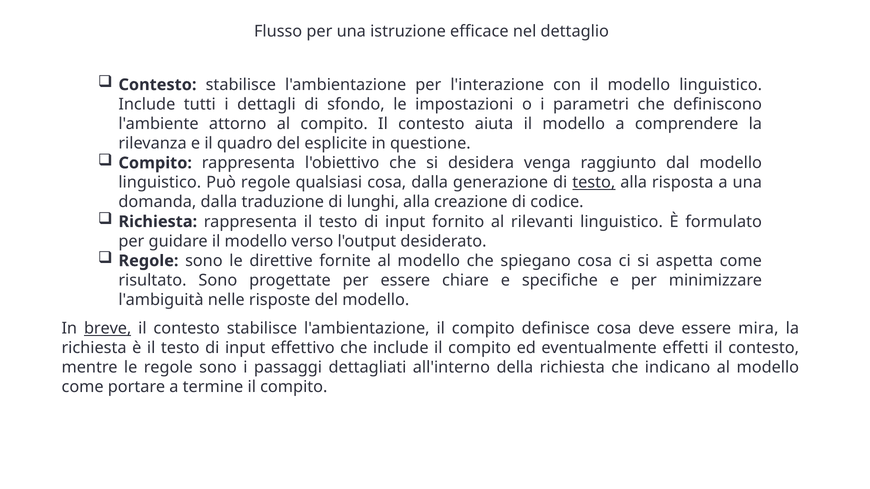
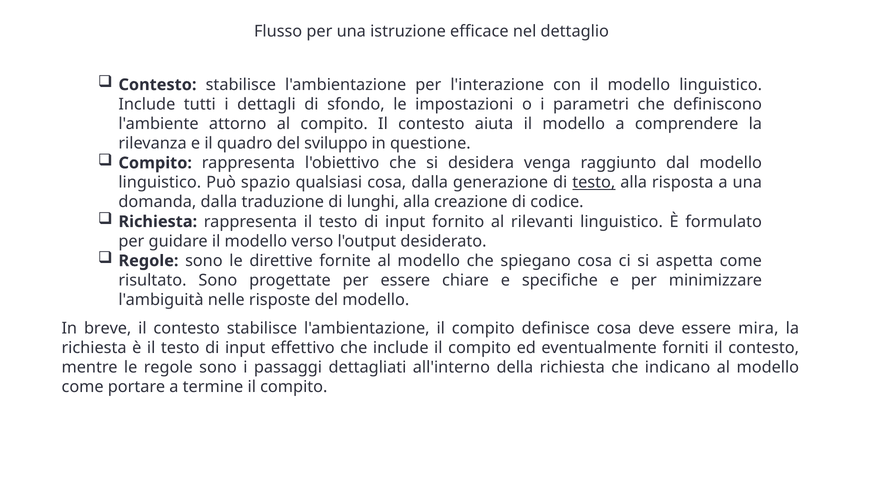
esplicite: esplicite -> sviluppo (336, 144)
Può regole: regole -> spazio (266, 183)
breve underline: present -> none (108, 329)
effetti: effetti -> forniti (686, 348)
